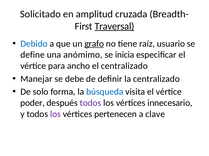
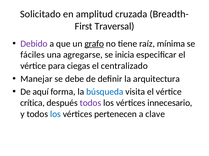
Traversal underline: present -> none (114, 26)
Debido colour: blue -> purple (34, 44)
usuario: usuario -> mínima (171, 44)
define: define -> fáciles (33, 55)
anómimo: anómimo -> agregarse (83, 55)
ancho: ancho -> ciegas (79, 66)
la centralizado: centralizado -> arquitectura (156, 79)
solo: solo -> aquí (41, 92)
poder: poder -> crítica (32, 103)
los colour: purple -> blue (55, 115)
